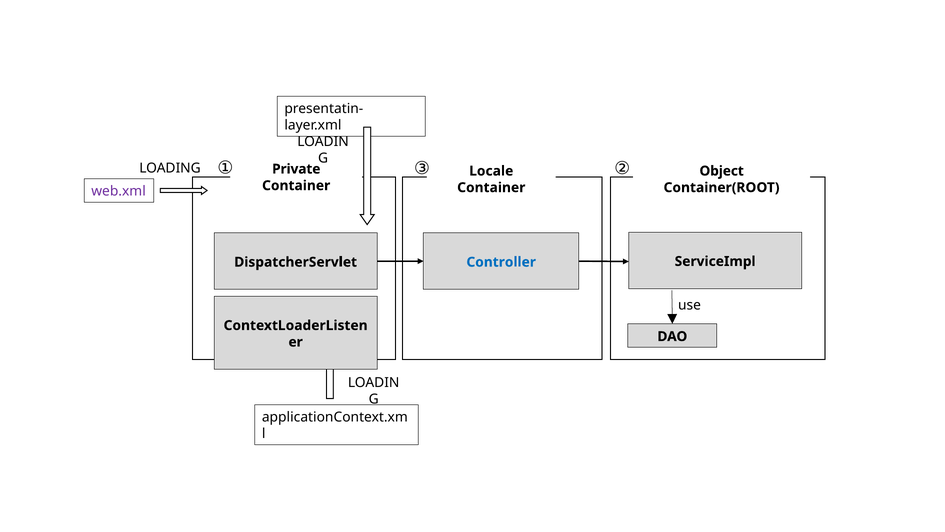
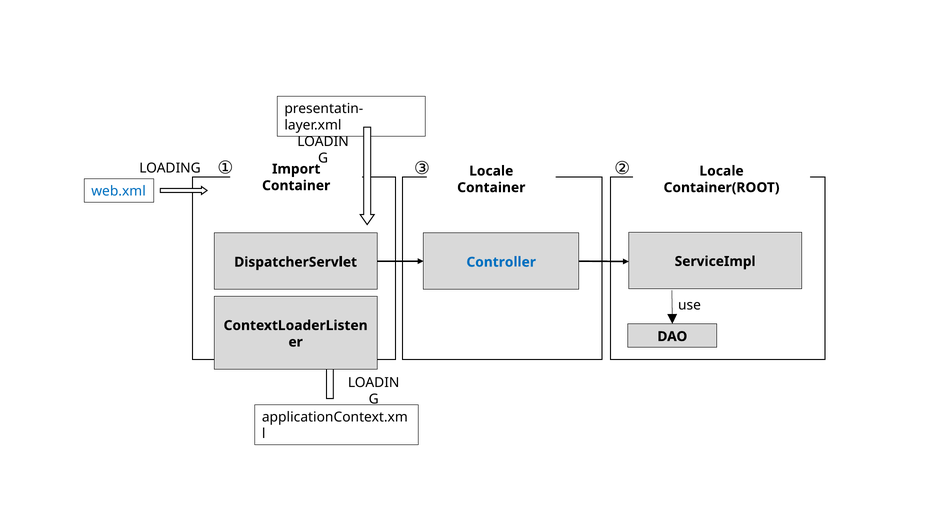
Private: Private -> Import (296, 169)
Object: Object -> Locale (722, 171)
web.xml colour: purple -> blue (119, 191)
